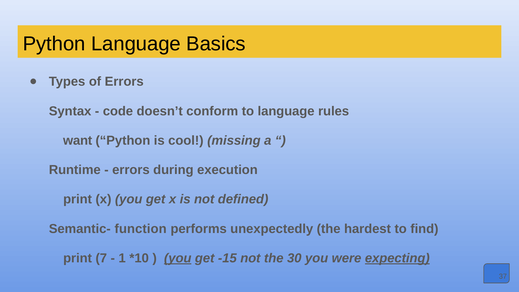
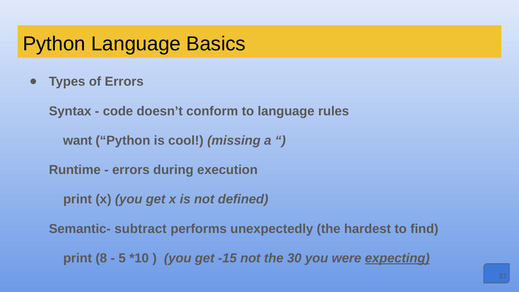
function: function -> subtract (141, 229)
7: 7 -> 8 (101, 258)
1: 1 -> 5 (122, 258)
you underline: present -> none (178, 258)
